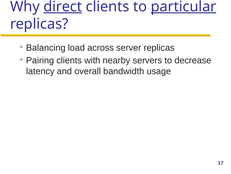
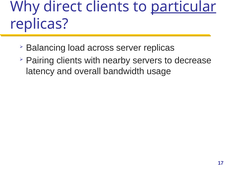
direct underline: present -> none (63, 7)
